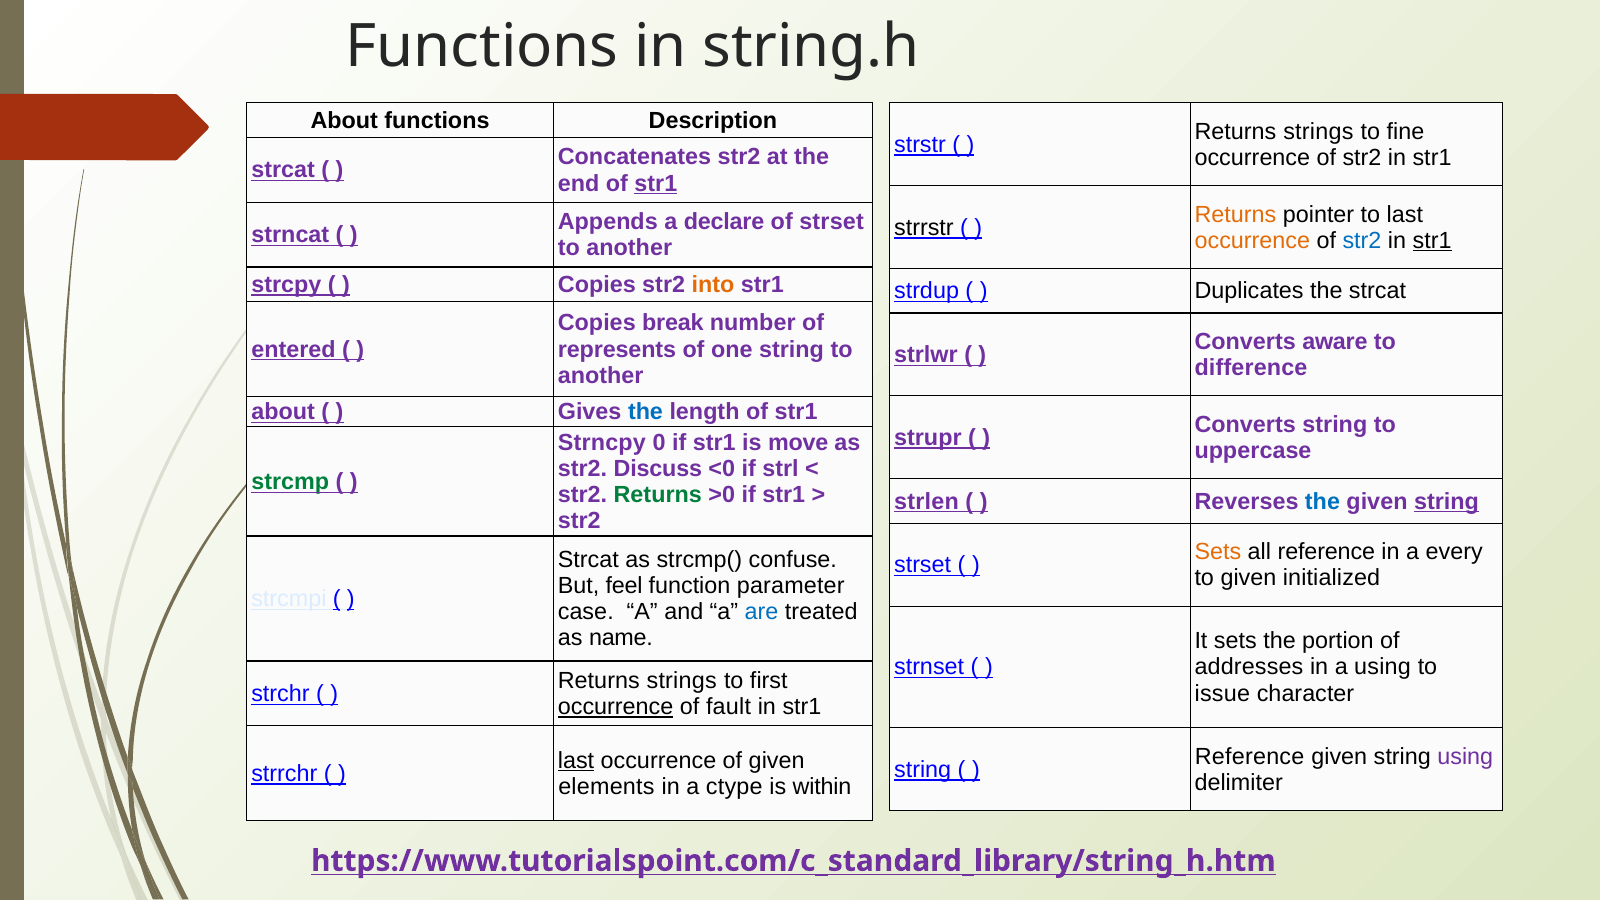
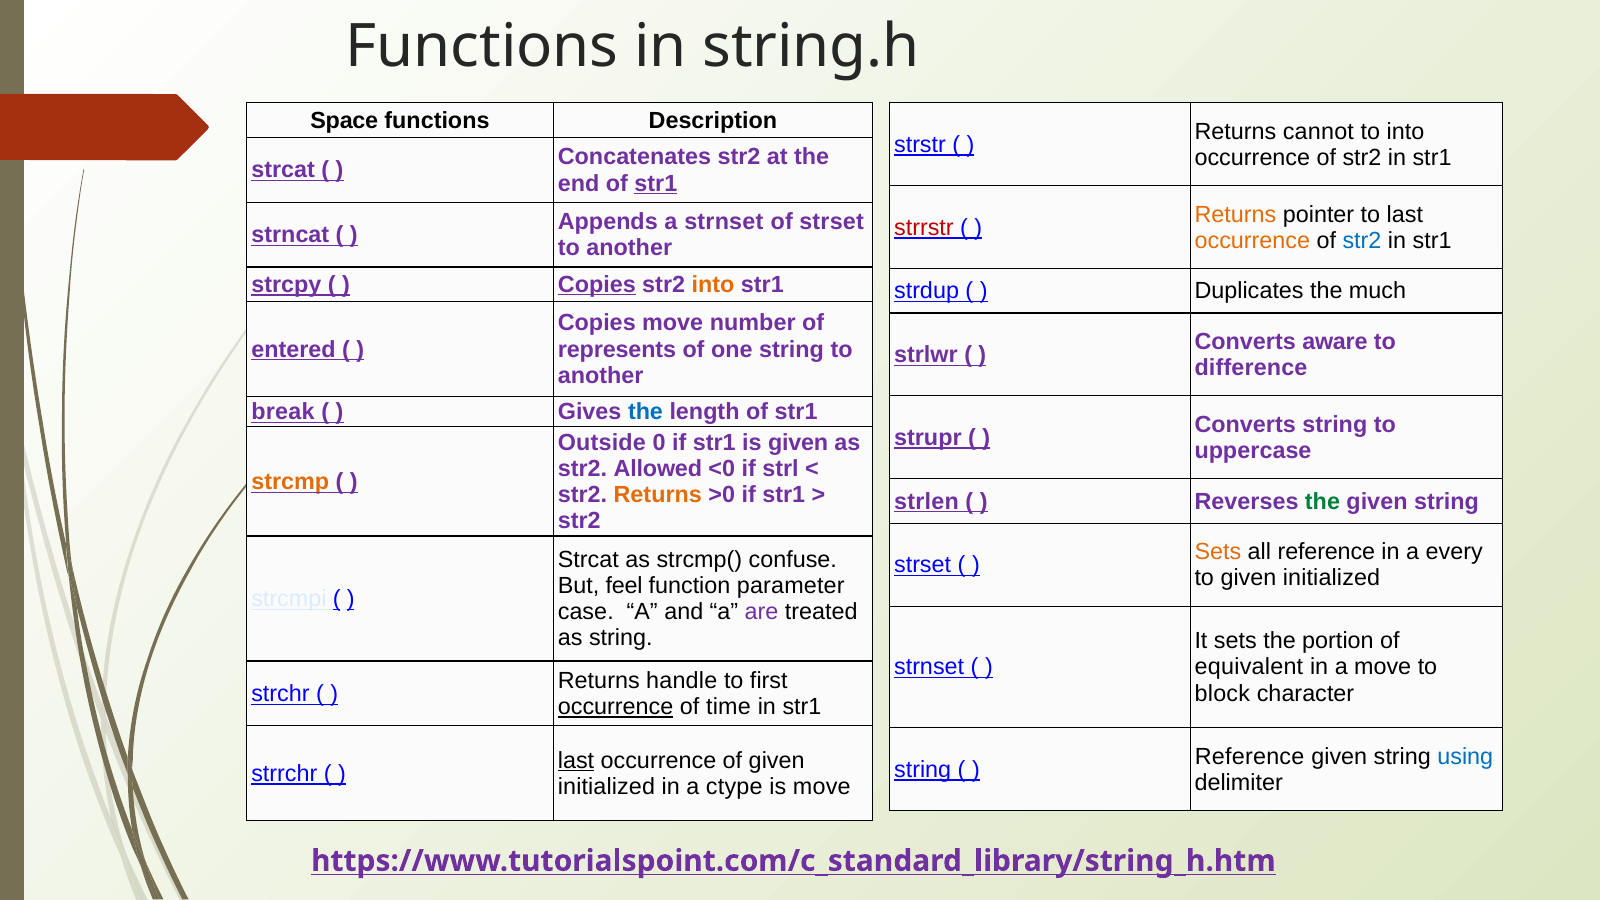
About: About -> Space (344, 121)
strings: strings -> cannot (1318, 132)
to fine: fine -> into (1405, 132)
a declare: declare -> strnset (724, 222)
strrstr colour: black -> red (924, 228)
str1 underline: present -> none (1432, 241)
Copies underline: none -> present (597, 285)
the strcat: strcat -> much (1378, 291)
Copies break: break -> move (673, 323)
about: about -> break (283, 412)
Strncpy: Strncpy -> Outside (602, 443)
is move: move -> given (798, 443)
Discuss: Discuss -> Allowed (658, 469)
strcmp colour: green -> orange (290, 482)
Returns colour: green -> orange (658, 495)
the colour: blue -> green (1322, 501)
string underline: present -> none (1447, 501)
are colour: blue -> purple (762, 612)
as name: name -> string (621, 638)
addresses: addresses -> equivalent (1249, 667)
a using: using -> move (1383, 667)
strings: strings -> handle (682, 681)
issue: issue -> block (1222, 693)
fault: fault -> time (729, 707)
using colour: purple -> blue (1465, 756)
elements: elements -> initialized (606, 787)
is within: within -> move (822, 787)
